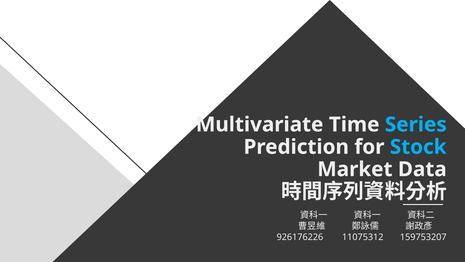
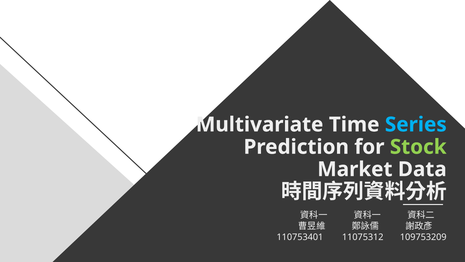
Stock colour: light blue -> light green (418, 147)
926176226: 926176226 -> 110753401 (300, 237)
159753207: 159753207 -> 109753209 (423, 237)
